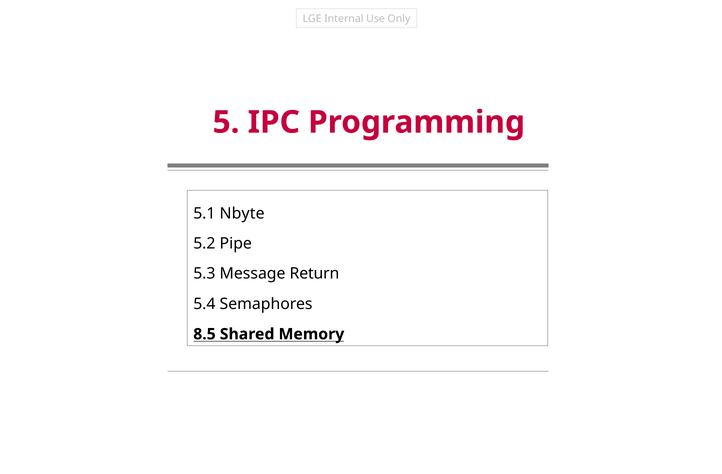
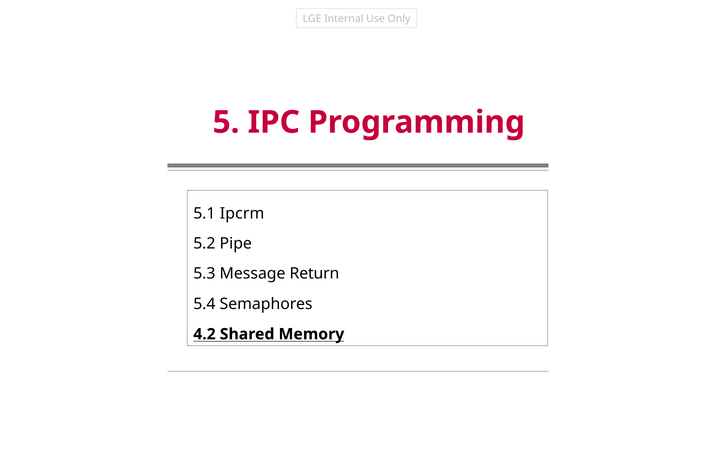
Nbyte: Nbyte -> Ipcrm (242, 213)
8.5: 8.5 -> 4.2 (204, 334)
